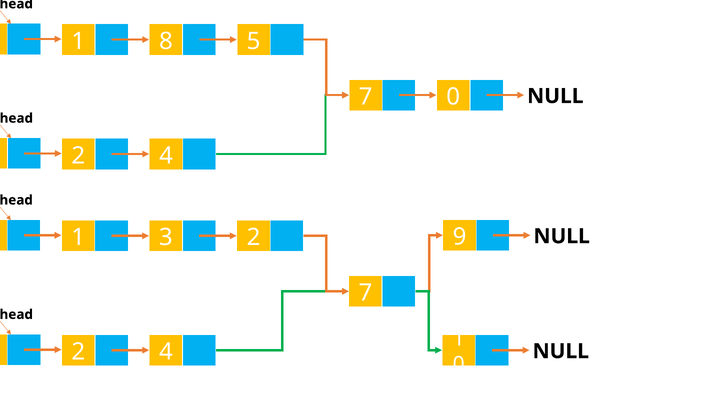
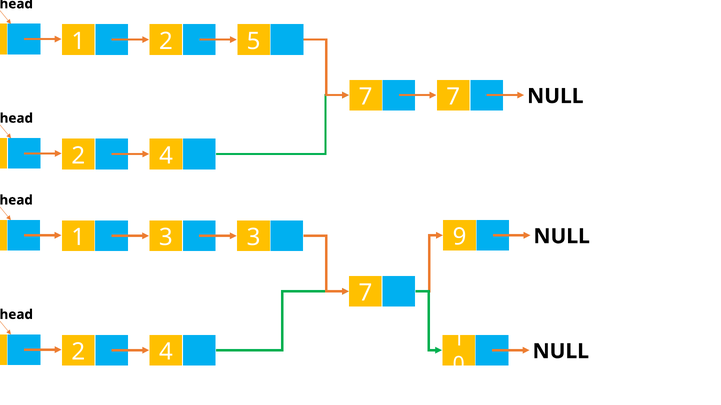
1 8: 8 -> 2 (166, 41)
7 0: 0 -> 7 (453, 97)
3 2: 2 -> 3 (254, 238)
